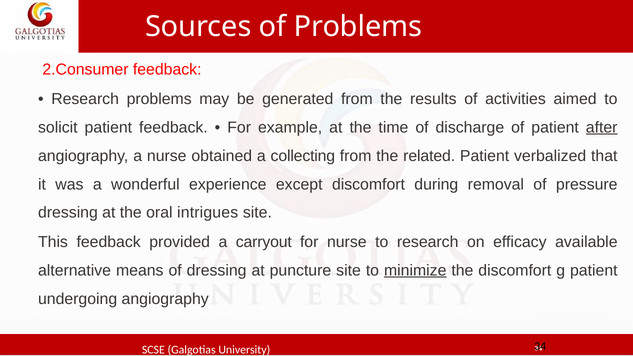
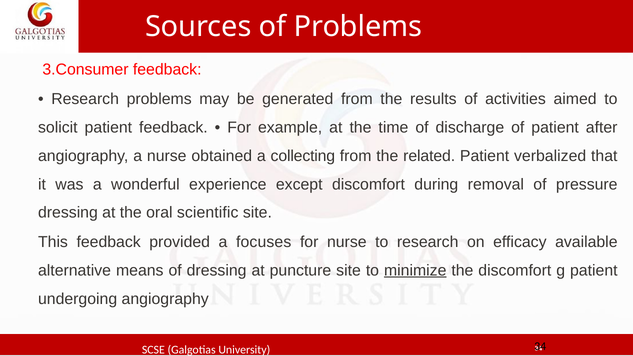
2.Consumer: 2.Consumer -> 3.Consumer (85, 70)
after underline: present -> none (602, 127)
intrigues: intrigues -> scientific (208, 213)
carryout: carryout -> focuses (264, 242)
